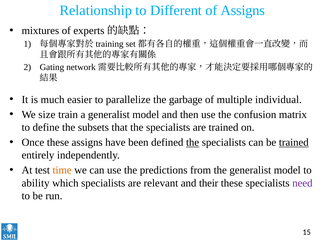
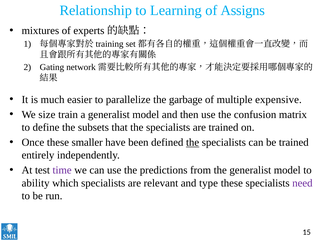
Different: Different -> Learning (176, 10)
individual: individual -> expensive (278, 100)
these assigns: assigns -> smaller (87, 143)
trained underline: present -> none (294, 143)
time colour: orange -> purple (62, 171)
their: their -> type (209, 183)
